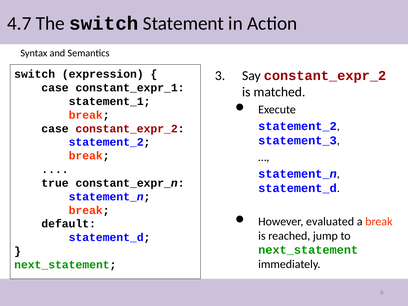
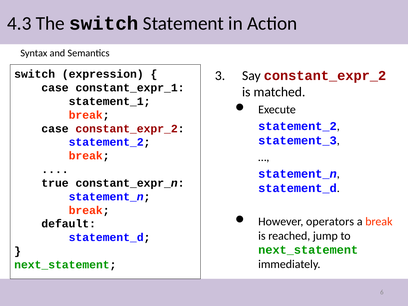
4.7: 4.7 -> 4.3 (19, 23)
evaluated: evaluated -> operators (330, 221)
